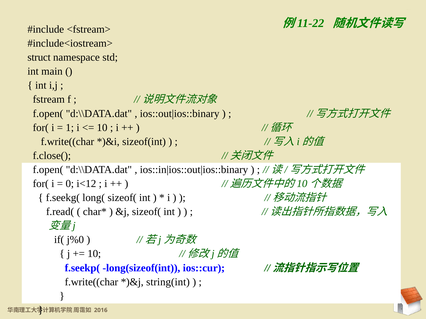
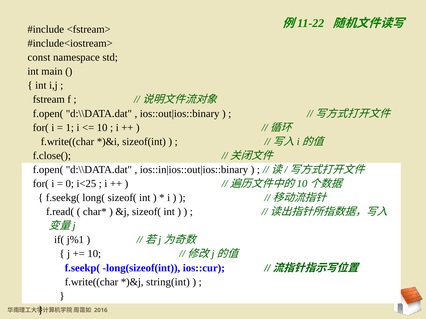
struct: struct -> const (39, 57)
i<12: i<12 -> i<25 (86, 184)
j%0: j%0 -> j%1 (75, 240)
